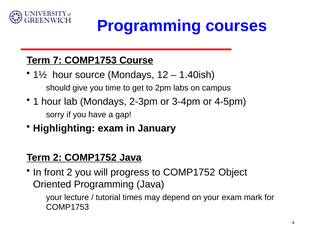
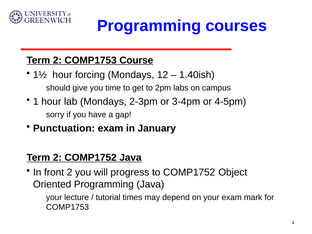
7: 7 -> 2 (57, 60)
source: source -> forcing (90, 75)
Highlighting: Highlighting -> Punctuation (64, 128)
